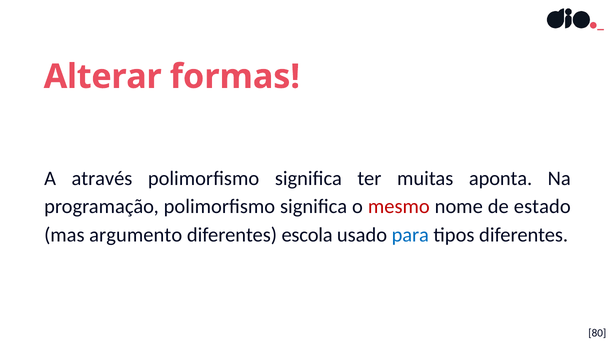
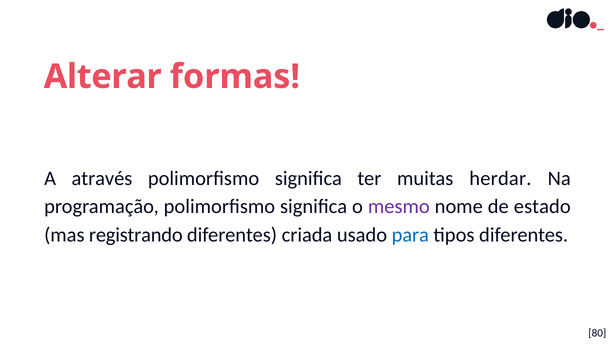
aponta: aponta -> herdar (500, 178)
mesmo colour: red -> purple (399, 207)
argumento: argumento -> registrando (136, 235)
escola: escola -> criada (307, 235)
